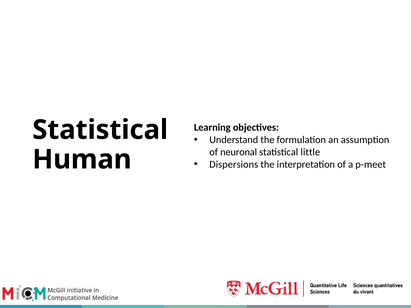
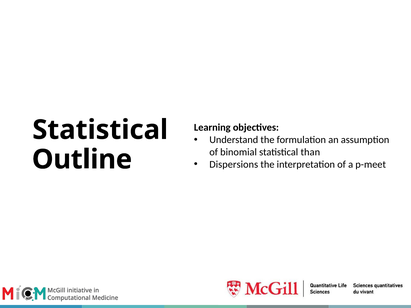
neuronal: neuronal -> binomial (239, 152)
little: little -> than (310, 152)
Human: Human -> Outline (82, 160)
